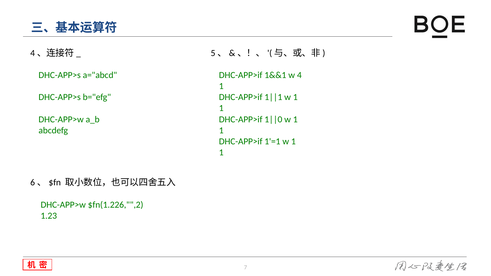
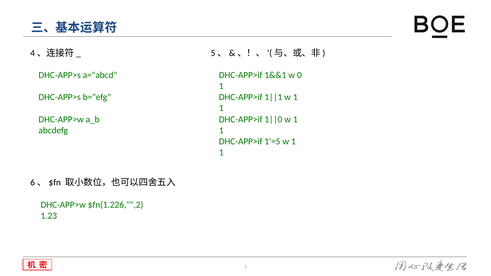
4: 4 -> 0 (299, 75)
1'=1: 1'=1 -> 1'=5 (272, 141)
